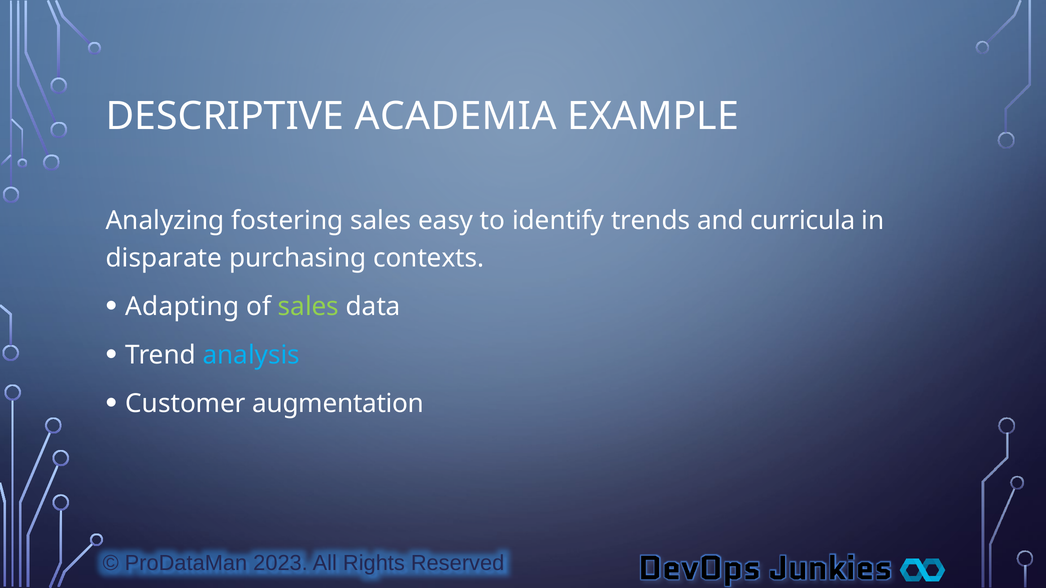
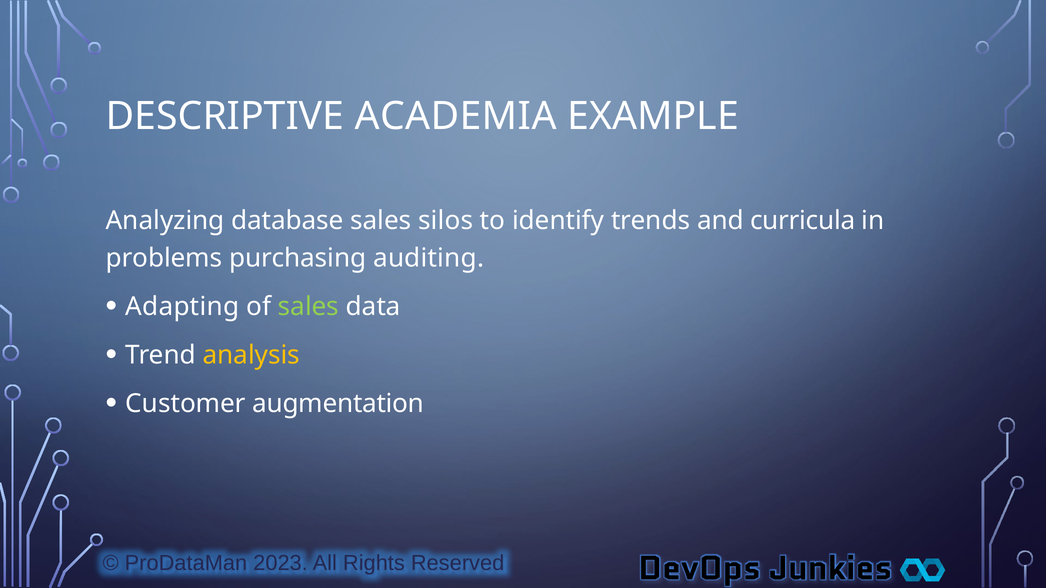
fostering: fostering -> database (287, 221)
easy: easy -> silos (446, 221)
disparate: disparate -> problems (164, 258)
contexts: contexts -> auditing (429, 258)
analysis colour: light blue -> yellow (251, 355)
